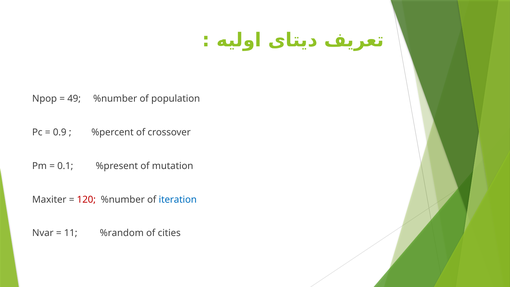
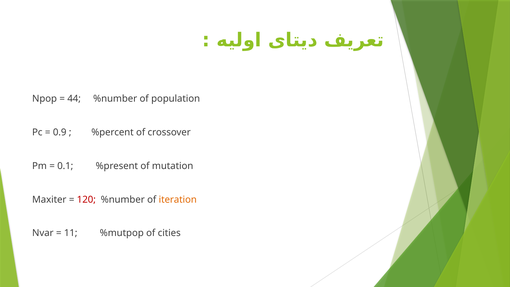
49: 49 -> 44 (74, 99)
iteration colour: blue -> orange (178, 199)
%random: %random -> %mutpop (122, 233)
